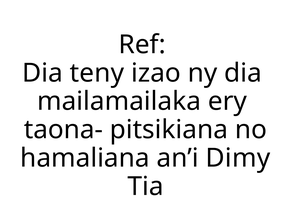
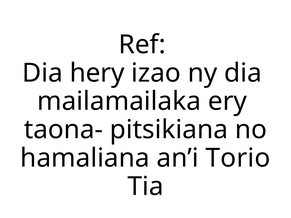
teny: teny -> hery (97, 73)
Dimy: Dimy -> Torio (238, 158)
